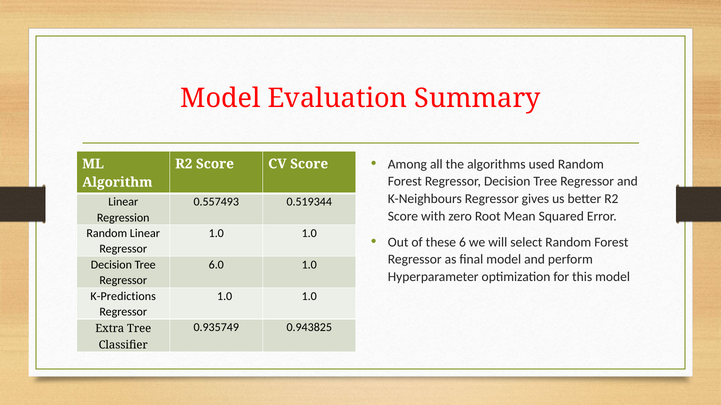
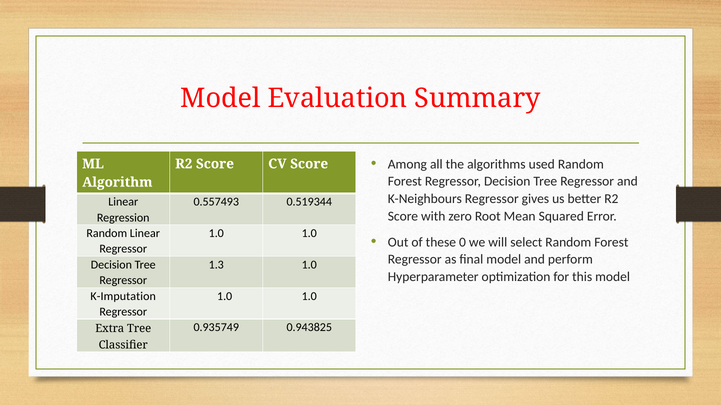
6: 6 -> 0 (462, 242)
6.0: 6.0 -> 1.3 (216, 265)
K-Predictions: K-Predictions -> K-Imputation (123, 296)
